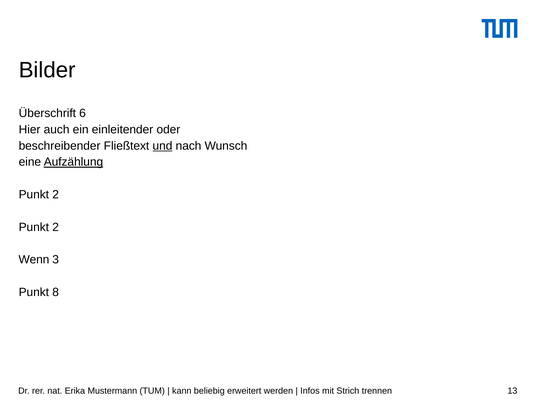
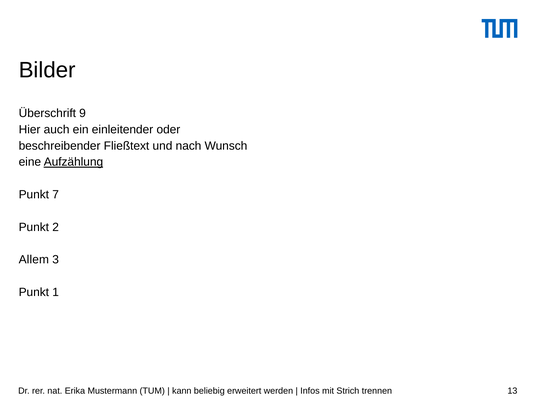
6: 6 -> 9 (83, 113)
und underline: present -> none (162, 146)
2: 2 -> 7 (56, 195)
Wenn: Wenn -> Allem (34, 260)
8: 8 -> 1 (56, 292)
